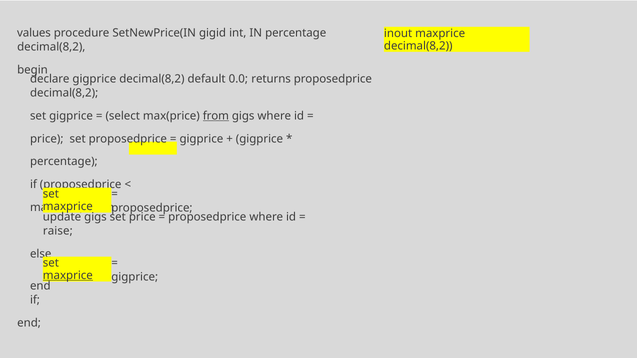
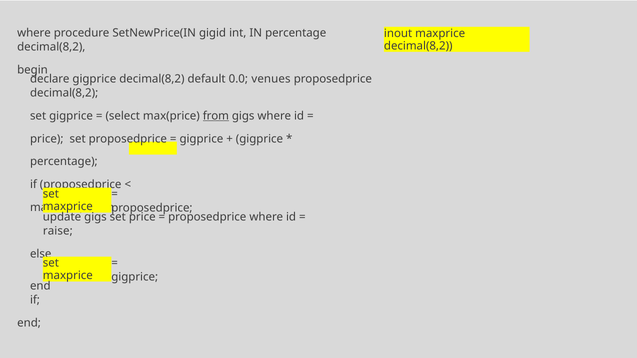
values: values -> where (34, 33)
returns: returns -> venues (271, 79)
maxprice underline: present -> none (68, 276)
